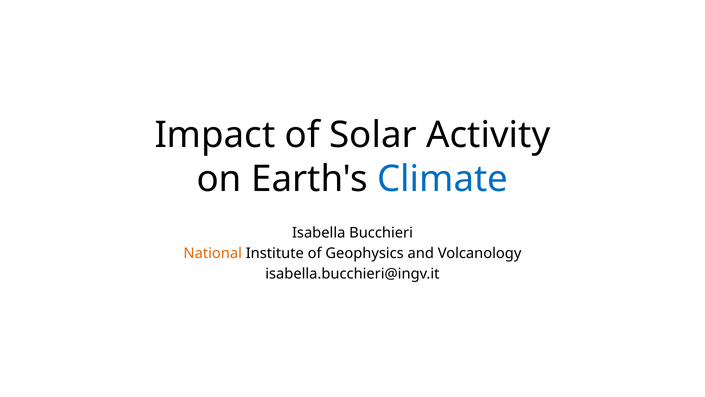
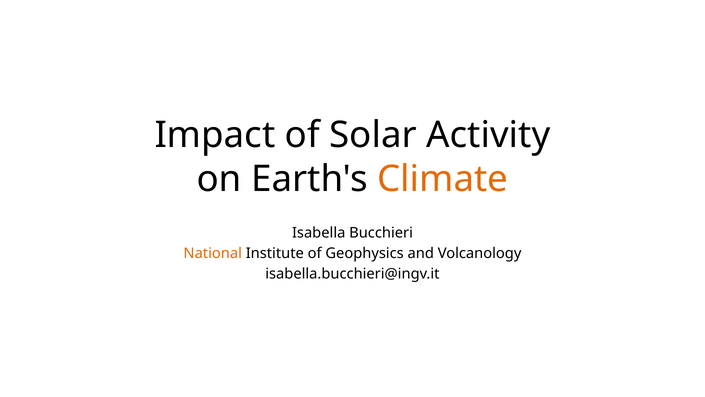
Climate colour: blue -> orange (443, 179)
